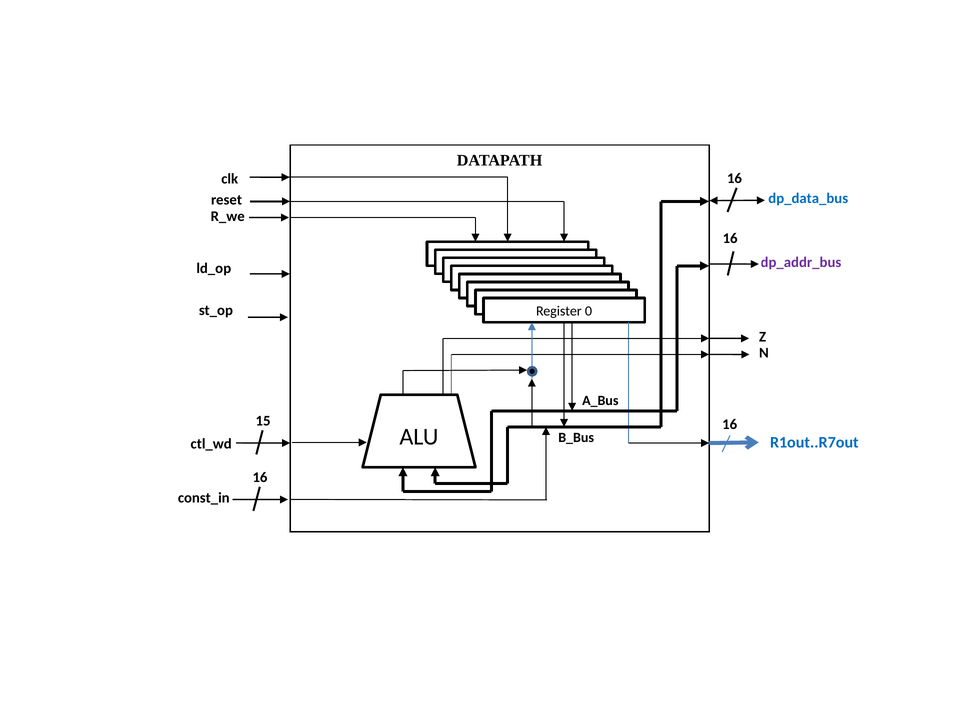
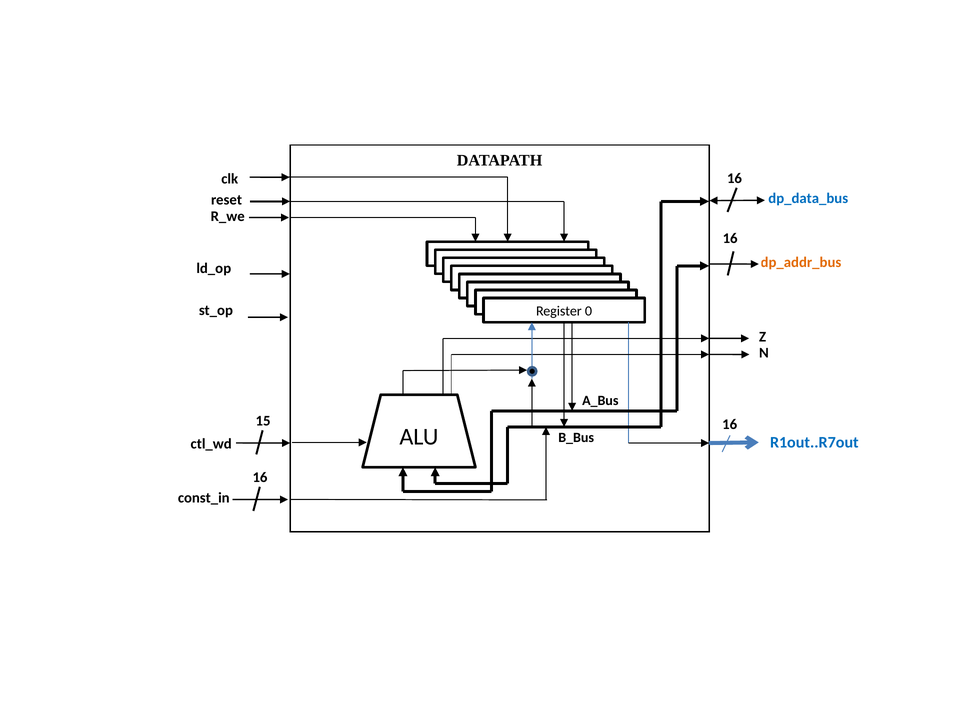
dp_addr_bus colour: purple -> orange (801, 262)
